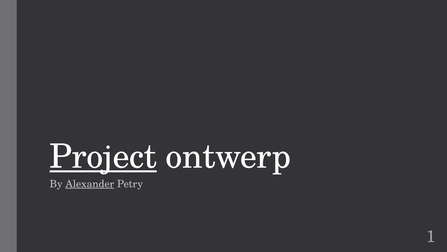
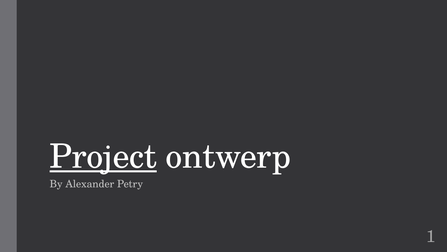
Alexander underline: present -> none (90, 184)
